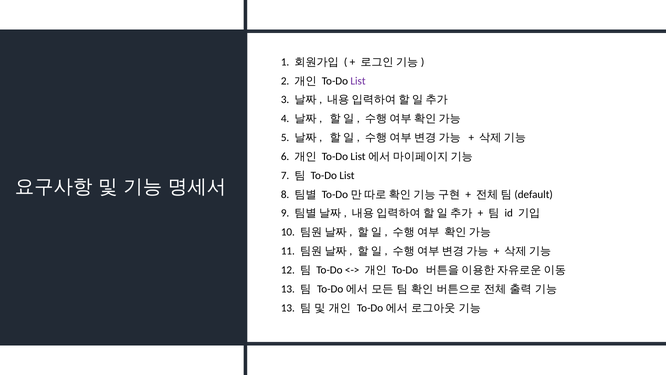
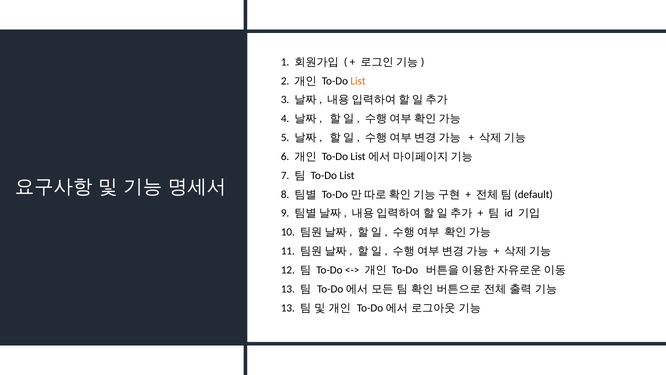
List colour: purple -> orange (358, 81)
